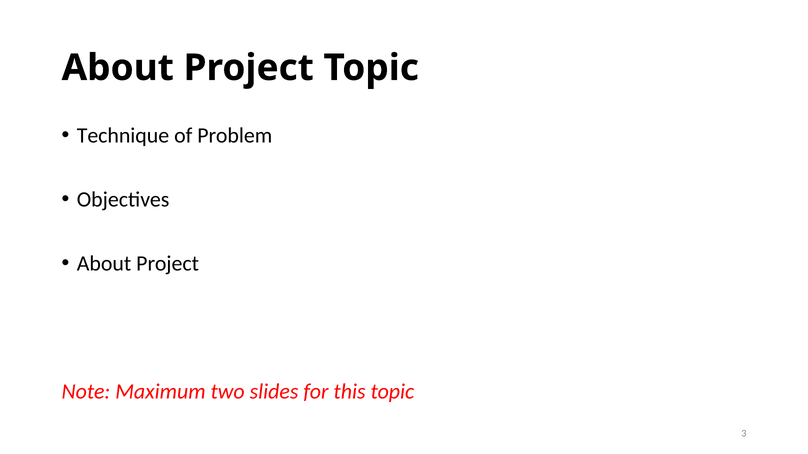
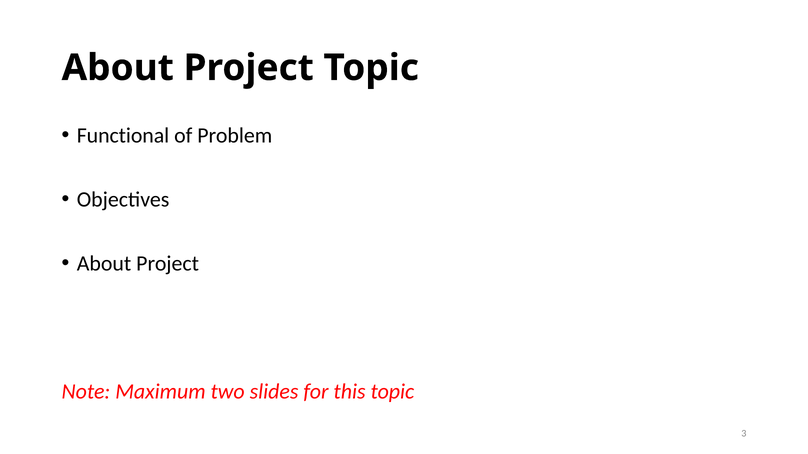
Technique: Technique -> Functional (123, 136)
